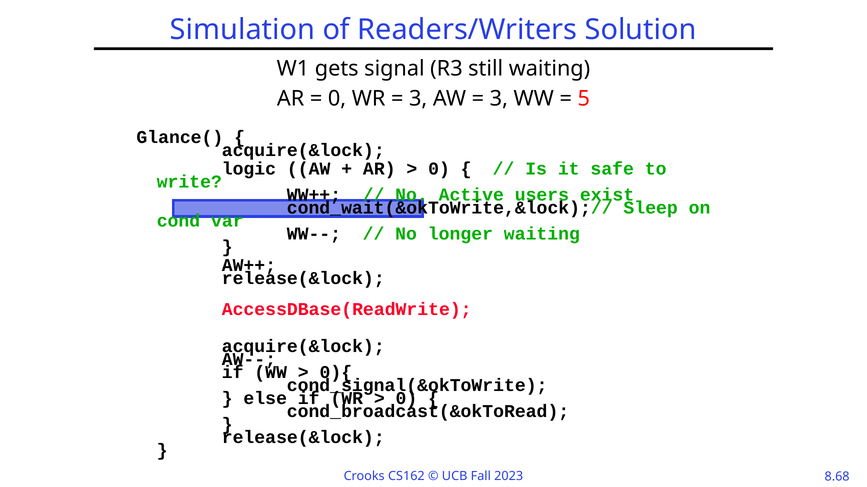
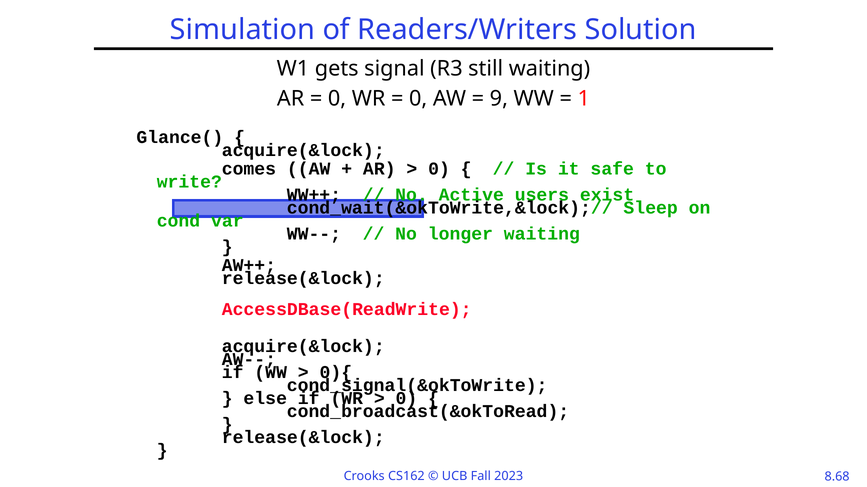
3: 3 -> 0 (418, 99)
3: 3 -> 9 (499, 99)
5: 5 -> 1 (584, 99)
logic: logic -> comes (249, 169)
